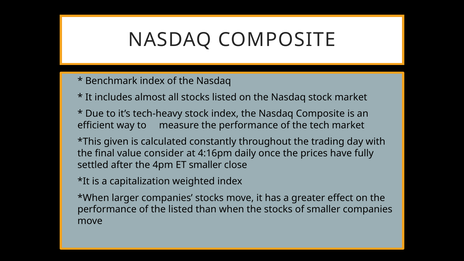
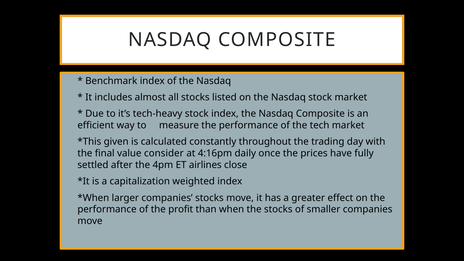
ET smaller: smaller -> airlines (205, 165)
the listed: listed -> profit (181, 209)
